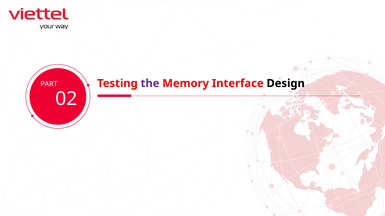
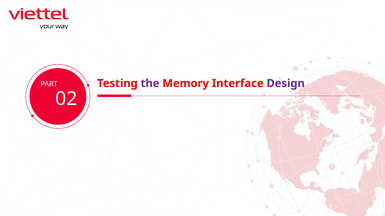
Design colour: black -> purple (286, 84)
